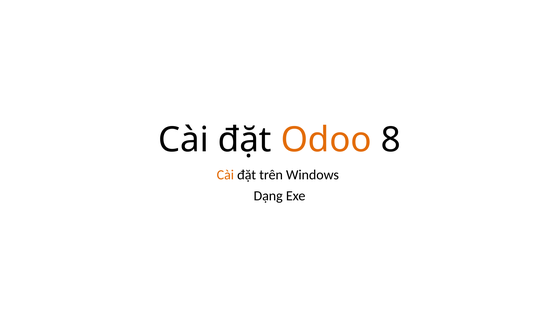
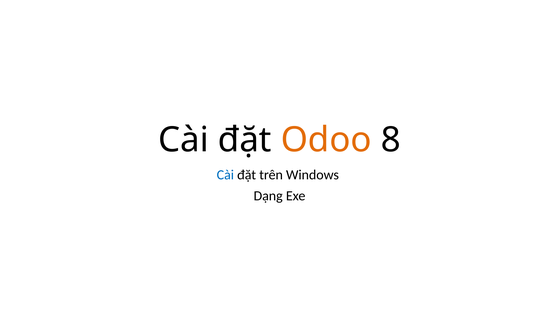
Cài colour: orange -> blue (225, 175)
